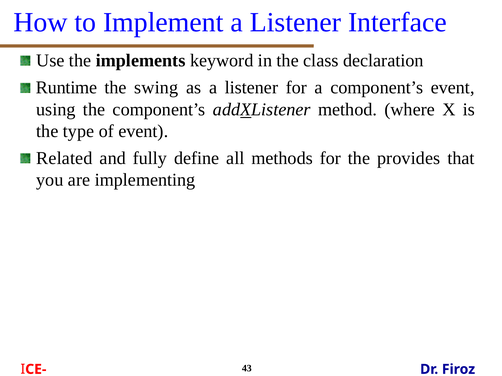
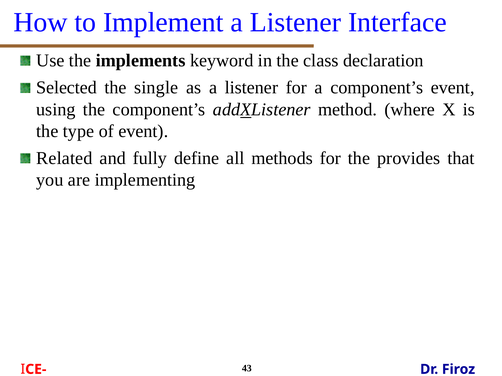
Runtime: Runtime -> Selected (67, 88)
swing: swing -> single (156, 88)
